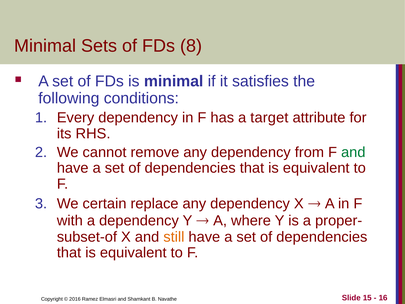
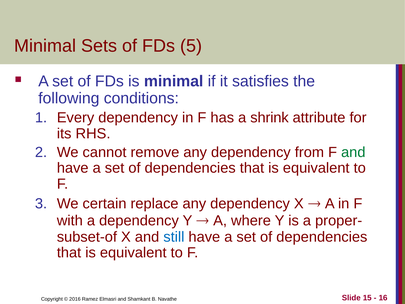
8: 8 -> 5 (191, 46)
target: target -> shrink (270, 118)
still colour: orange -> blue (174, 237)
